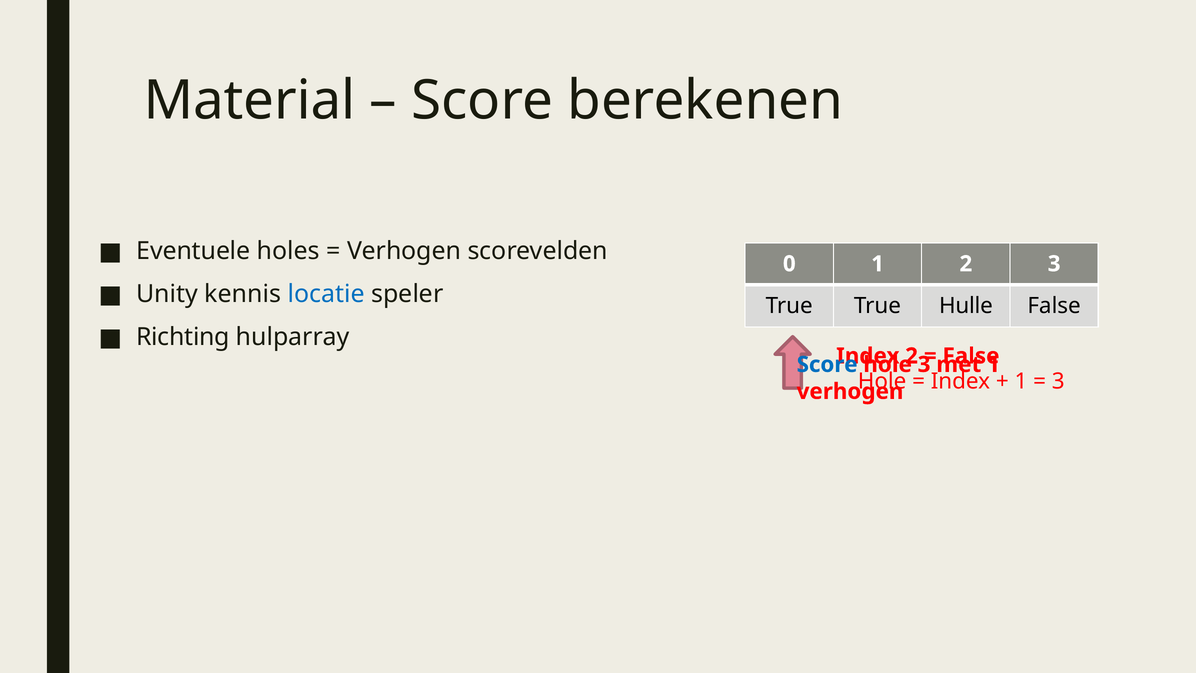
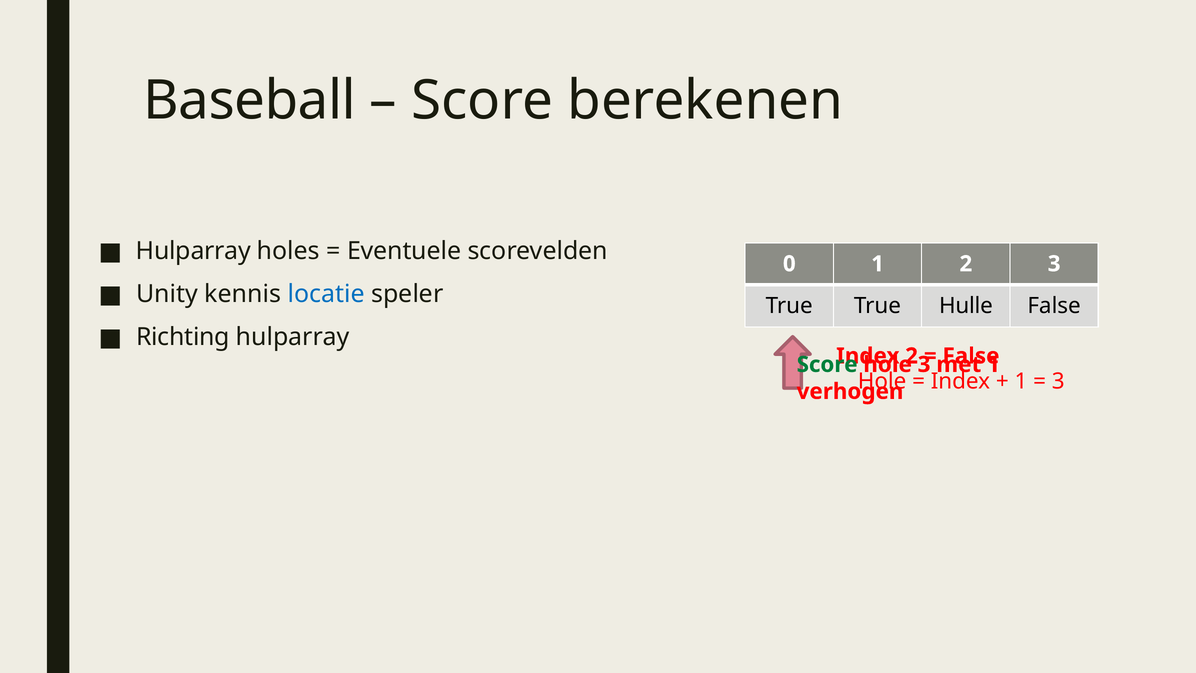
Material: Material -> Baseball (250, 100)
Eventuele: Eventuele -> Hulparray (193, 251)
Verhogen: Verhogen -> Eventuele (404, 251)
Score colour: blue -> green (827, 364)
